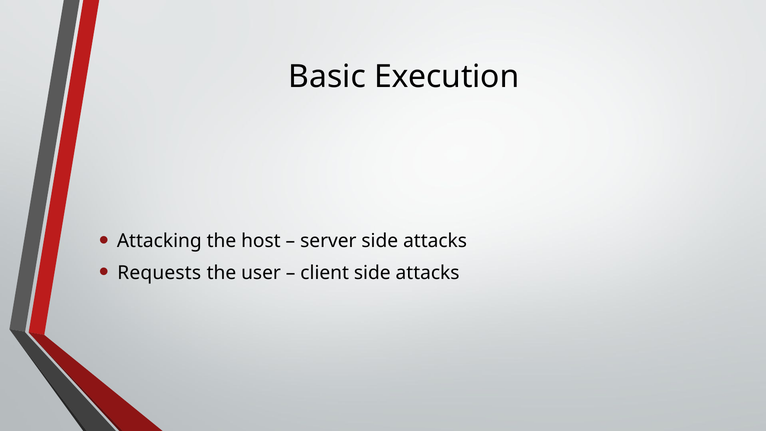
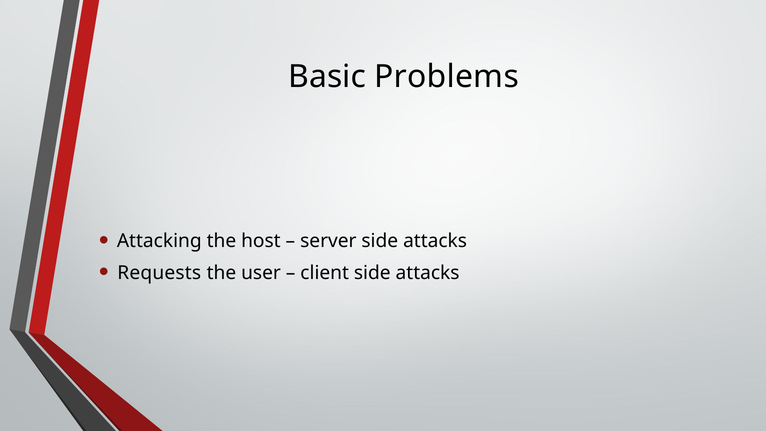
Execution: Execution -> Problems (447, 77)
